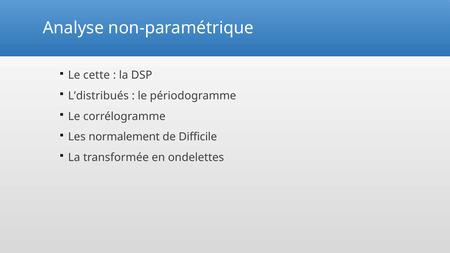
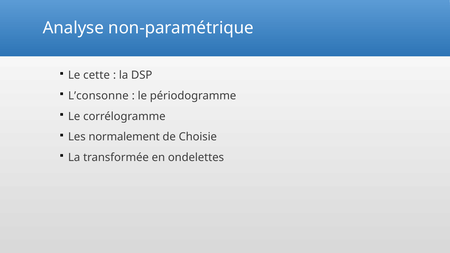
L’distribués: L’distribués -> L’consonne (98, 96)
Difficile: Difficile -> Choisie (198, 137)
